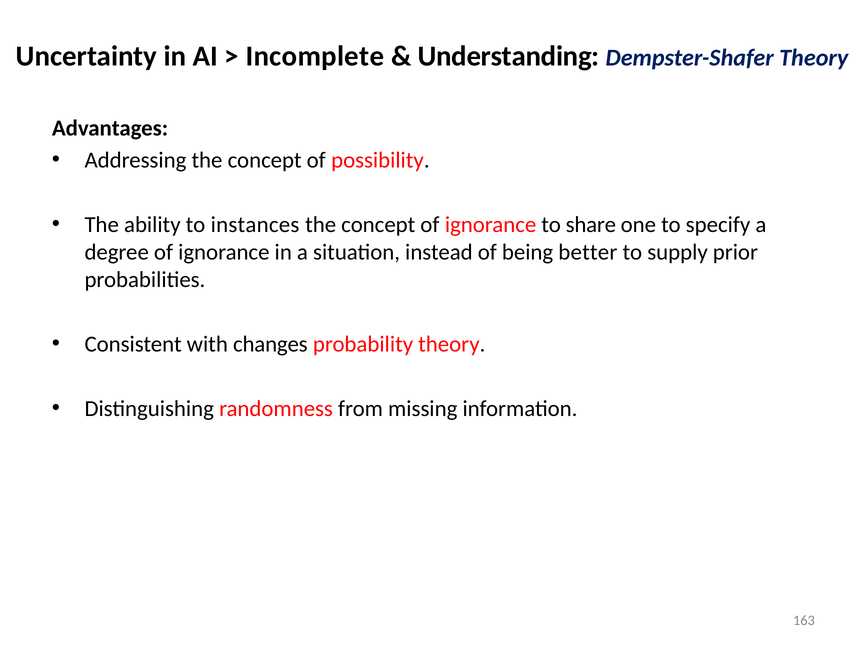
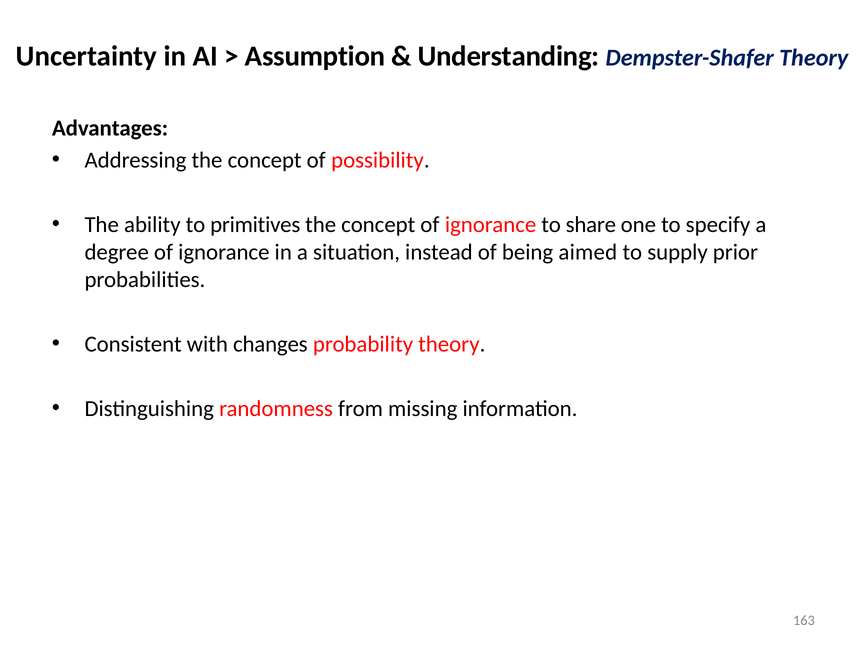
Incomplete: Incomplete -> Assumption (315, 56)
instances: instances -> primitives (255, 225)
better: better -> aimed (588, 252)
